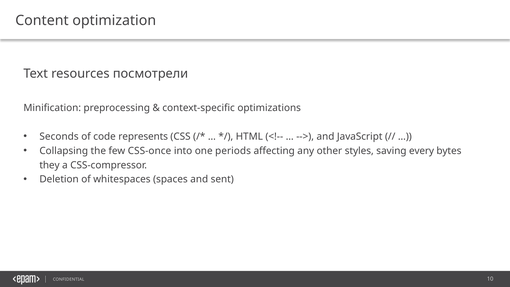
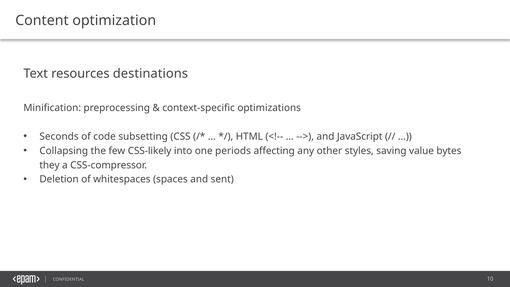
посмотрели: посмотрели -> destinations (150, 74)
represents: represents -> subsetting (143, 136)
CSS-once: CSS-once -> CSS-likely (150, 151)
every: every -> value (421, 151)
